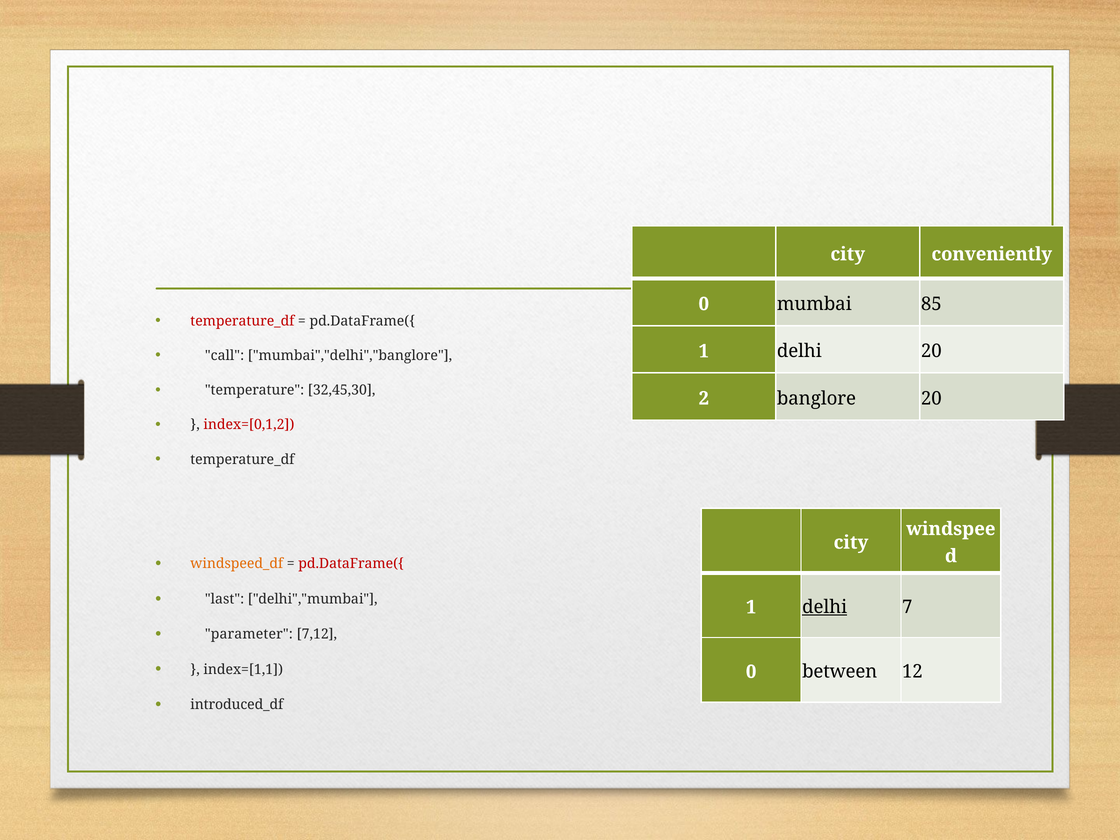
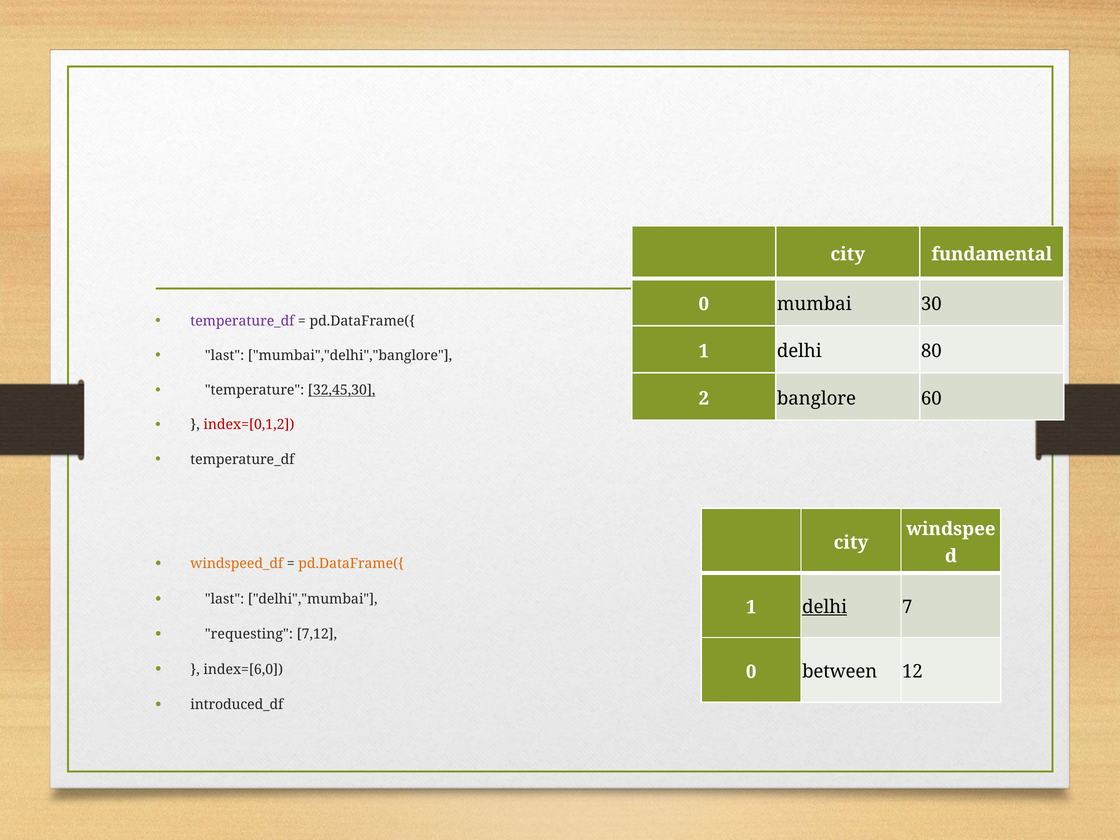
conveniently: conveniently -> fundamental (992, 254)
85: 85 -> 30 (931, 304)
temperature_df colour: red -> purple (242, 321)
delhi 20: 20 -> 80 (931, 351)
call: call -> last (225, 356)
32,45,30 underline: none -> present (342, 390)
banglore 20: 20 -> 60 (931, 398)
pd.DataFrame({ colour: red -> orange (351, 564)
parameter: parameter -> requesting (249, 634)
index=[1,1: index=[1,1 -> index=[6,0 (243, 670)
